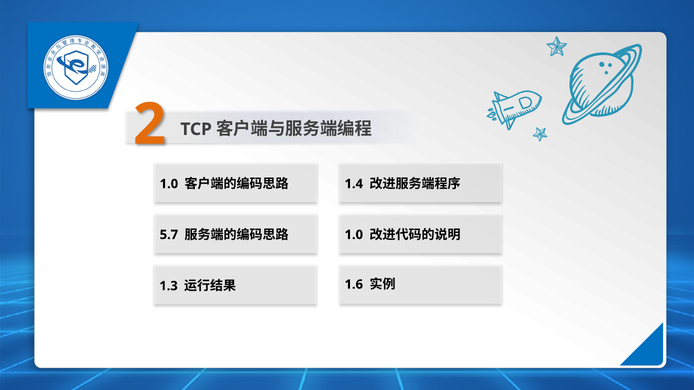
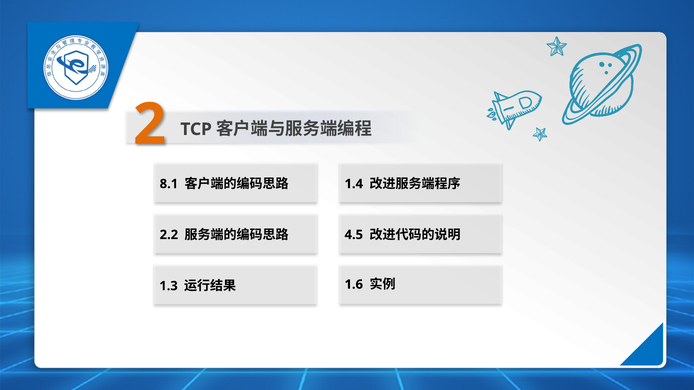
1.0: 1.0 -> 8.1 (169, 184)
5.7: 5.7 -> 2.2 (169, 235)
1.0: 1.0 -> 4.5 (354, 235)
